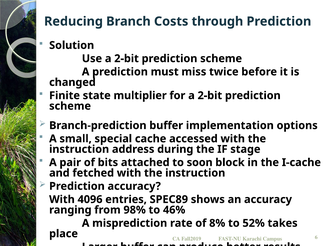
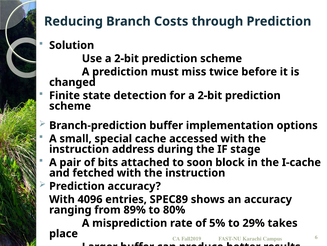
multiplier: multiplier -> detection (140, 95)
98%: 98% -> 89% (135, 209)
46%: 46% -> 80% (174, 209)
8%: 8% -> 5% (217, 222)
52%: 52% -> 29% (254, 222)
